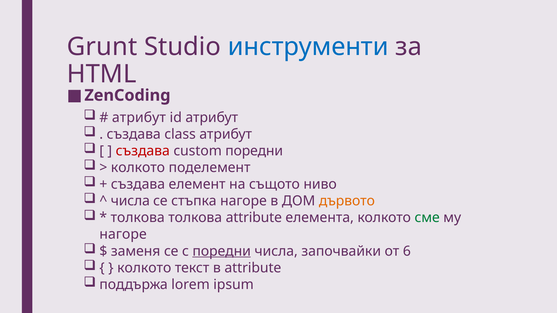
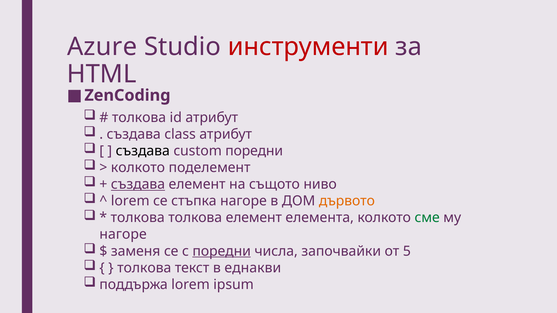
Grunt: Grunt -> Azure (102, 47)
инструменти colour: blue -> red (308, 47)
атрибут: атрибут -> толкова (139, 118)
създава colour: red -> black (143, 151)
създава underline: none -> present (138, 184)
числа: числа -> lorem (130, 201)
толкова attribute: attribute -> елемент (254, 218)
6: 6 -> 5 (407, 251)
колкото: колкото -> толкова (144, 268)
в attribute: attribute -> еднакви (253, 268)
